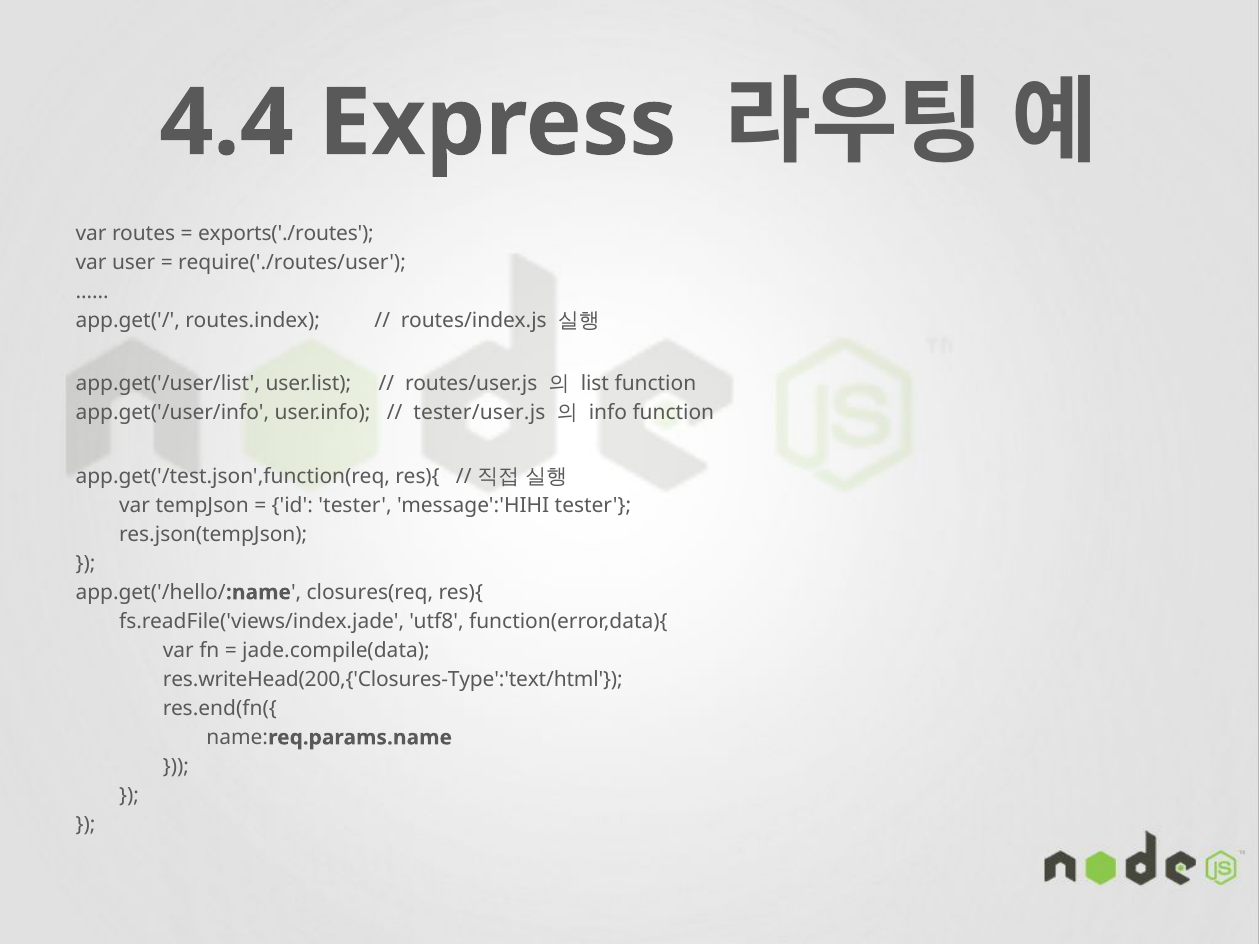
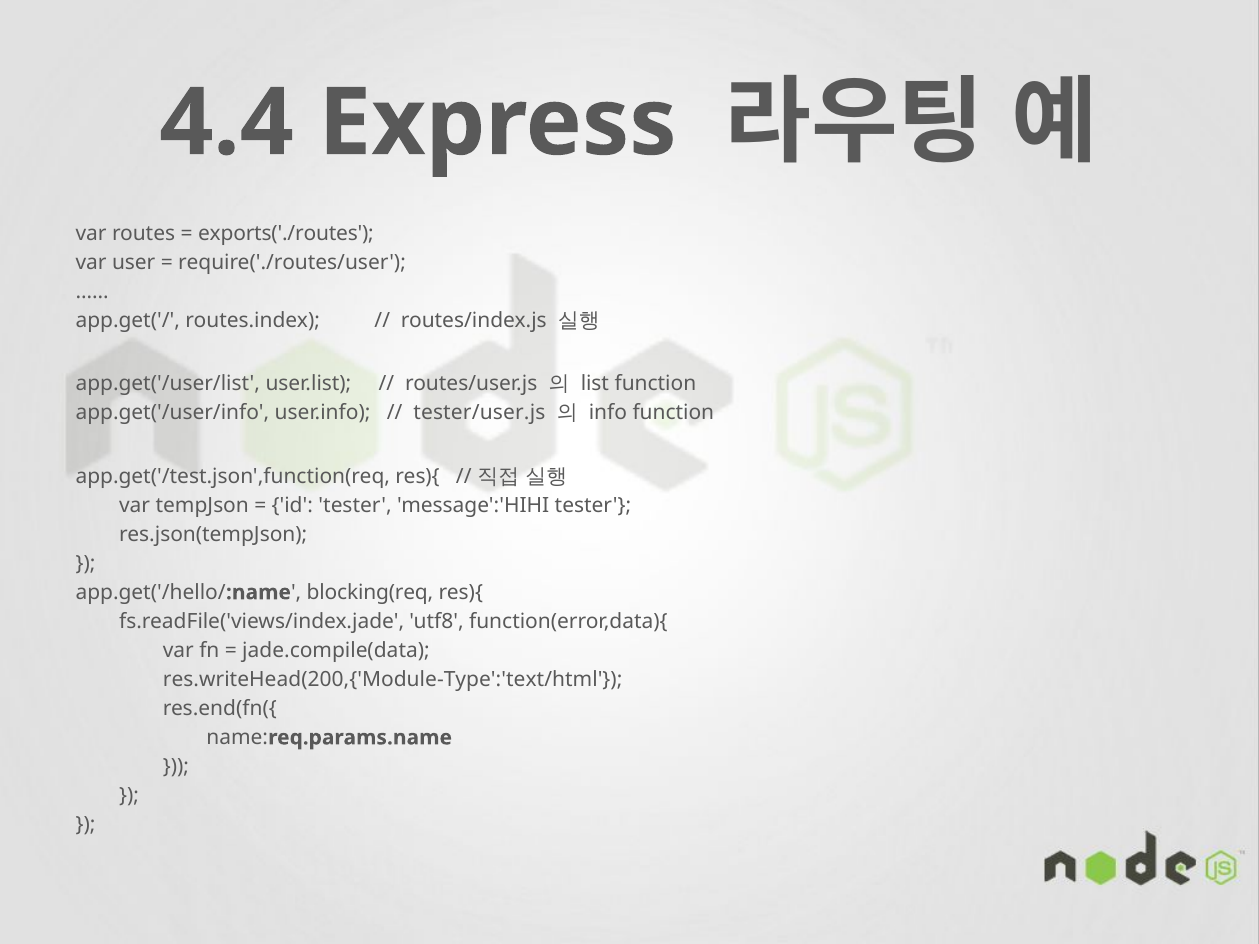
closures(req: closures(req -> blocking(req (370, 592)
res.writeHead(200,{'Closures-Type':'text/html: res.writeHead(200,{'Closures-Type':'text/html -> res.writeHead(200,{'Module-Type':'text/html (393, 680)
